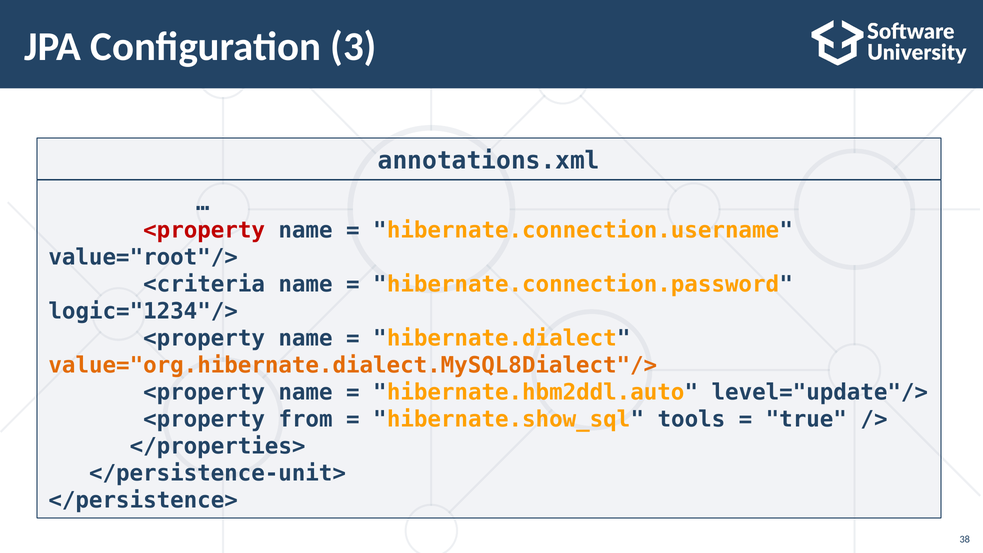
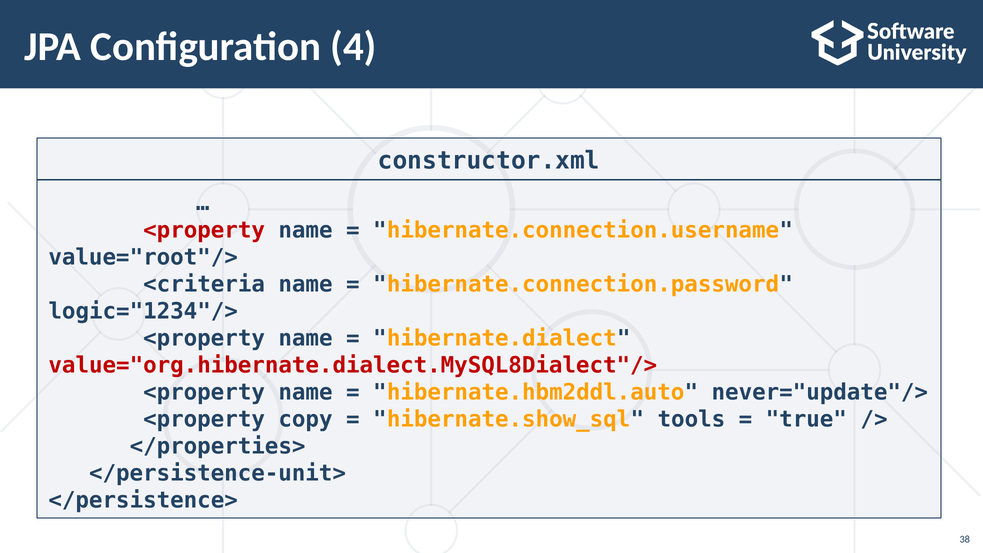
3: 3 -> 4 (353, 47)
annotations.xml: annotations.xml -> constructor.xml (489, 160)
value="org.hibernate.dialect.MySQL8Dialect"/> colour: orange -> red (353, 365)
level="update"/>: level="update"/> -> never="update"/> (820, 392)
from: from -> copy (305, 419)
